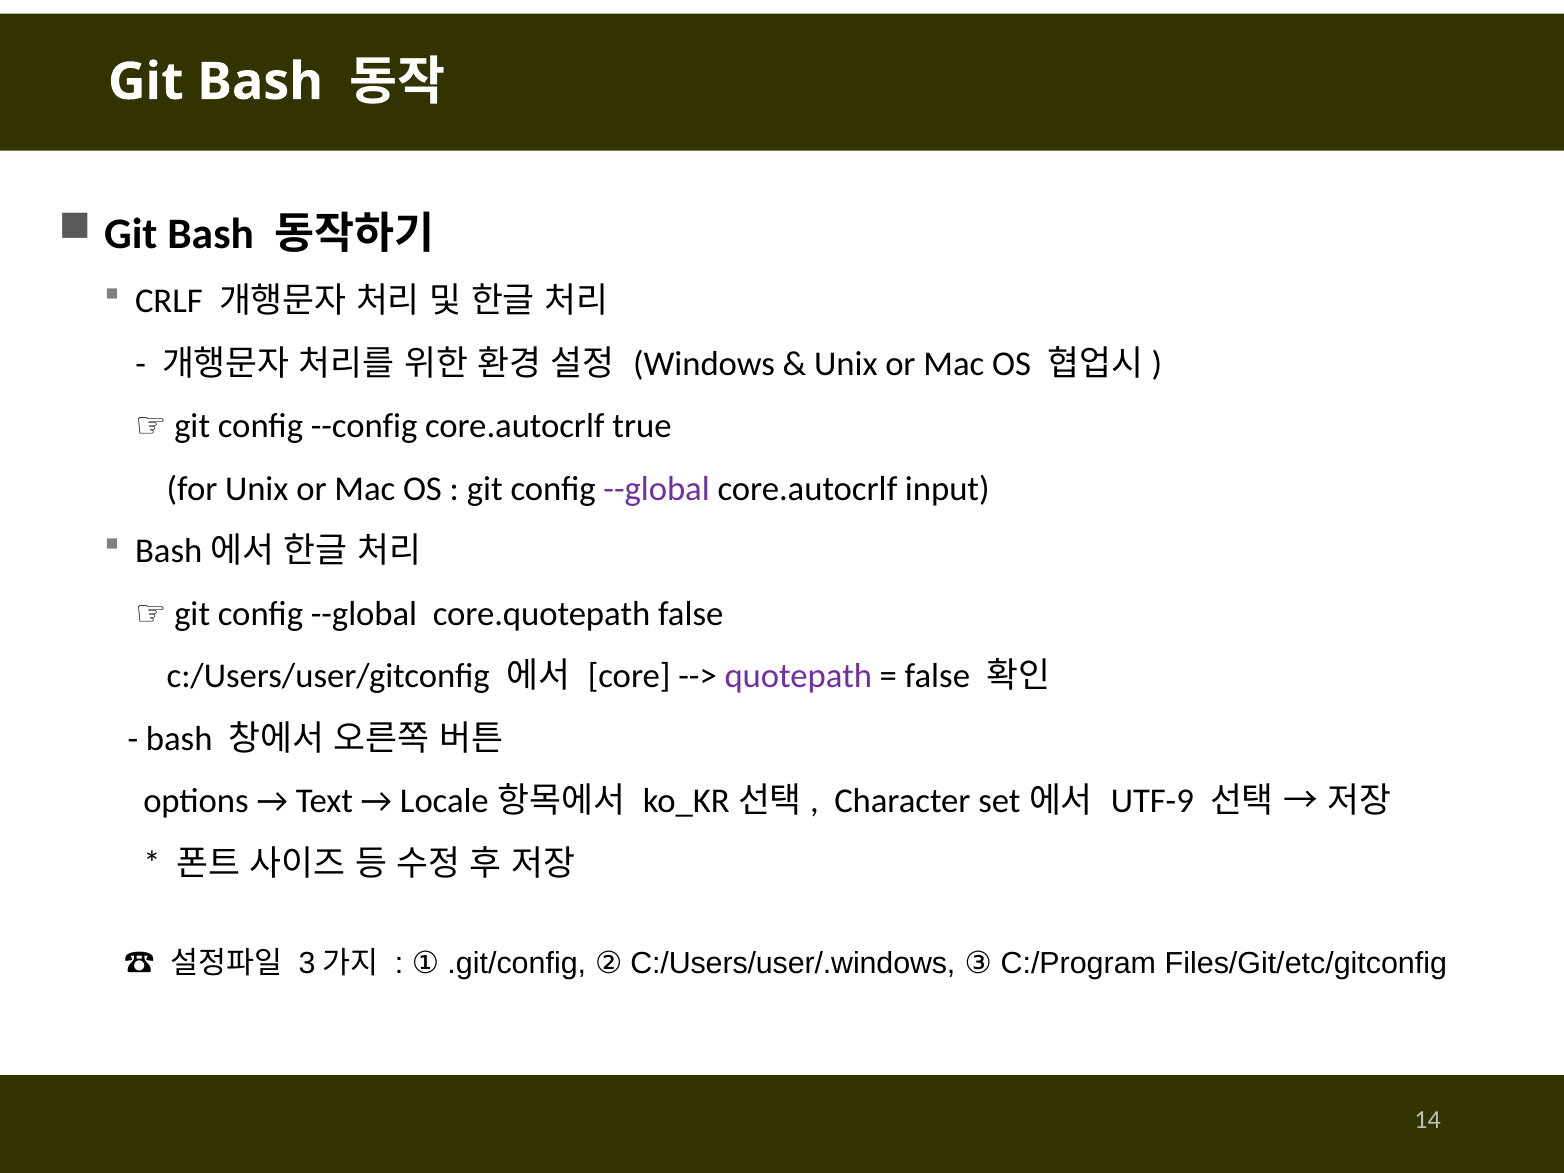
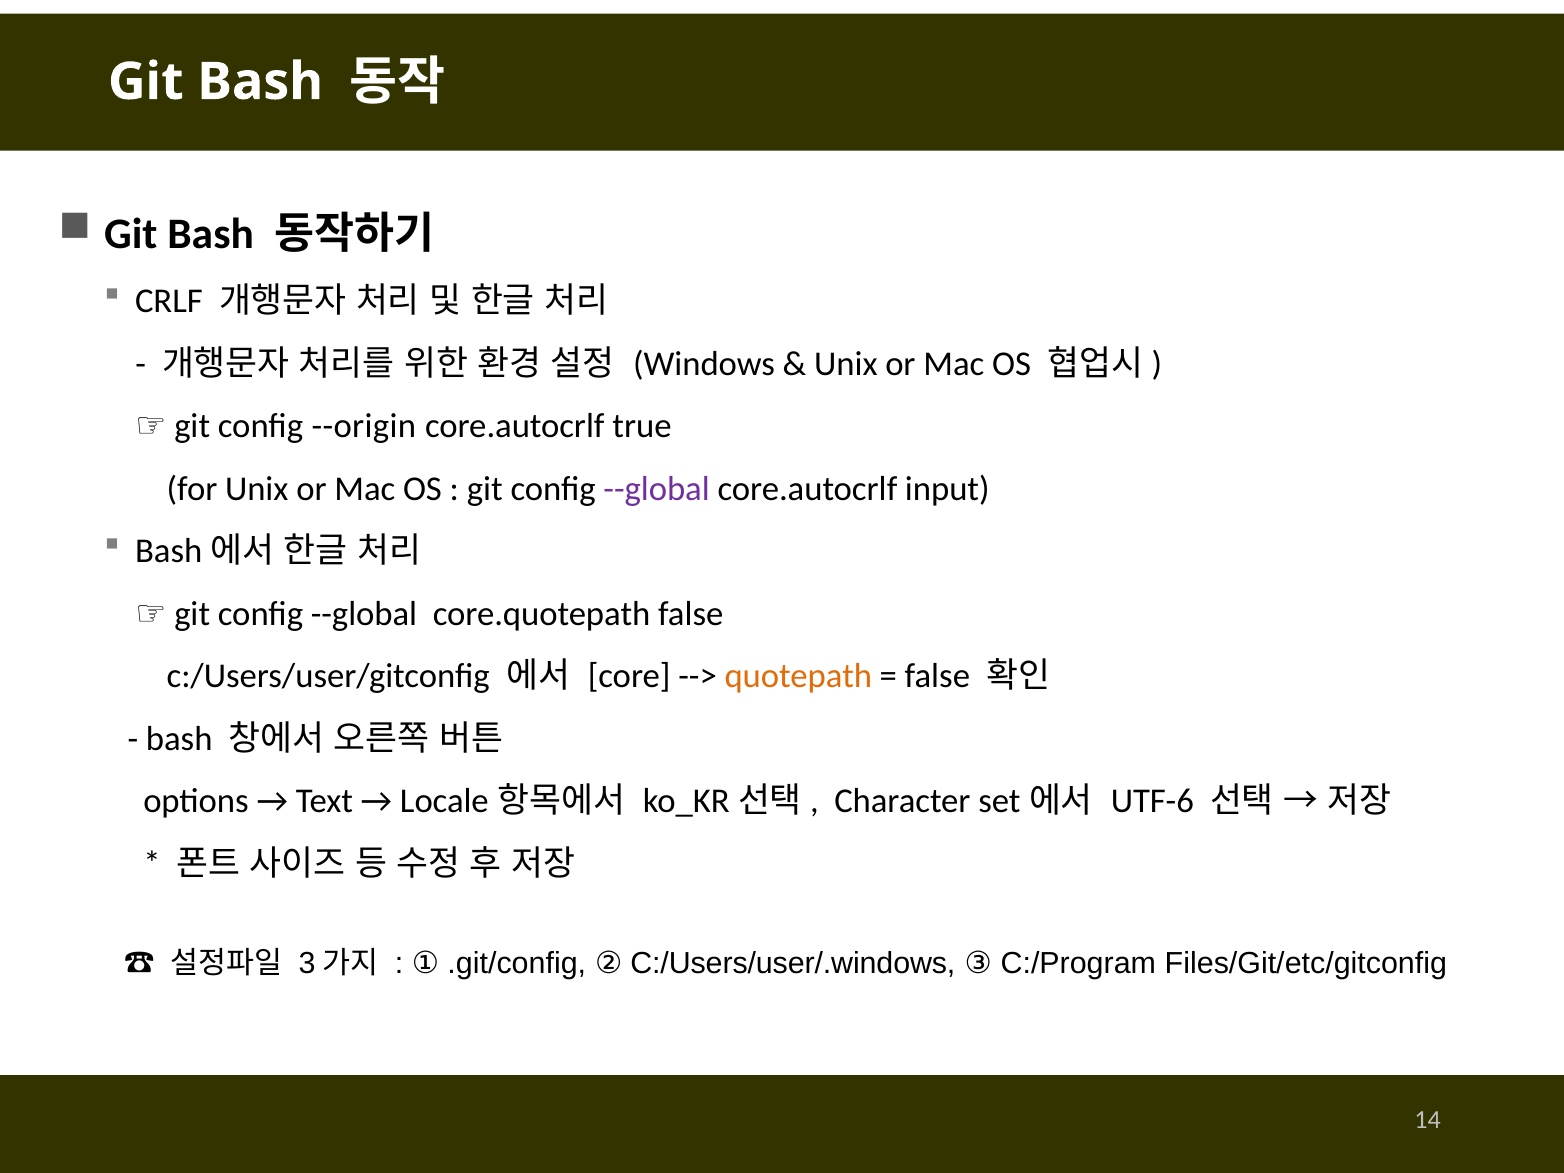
--config: --config -> --origin (364, 426)
quotepath colour: purple -> orange (798, 676)
UTF-9: UTF-9 -> UTF-6 (1152, 801)
